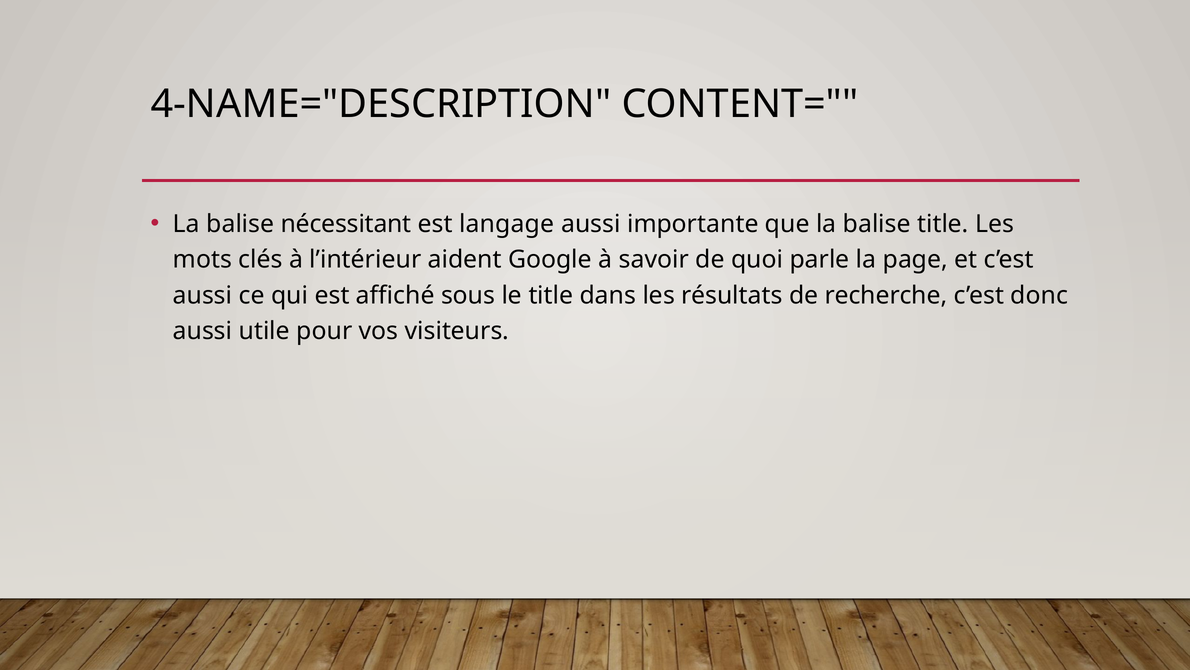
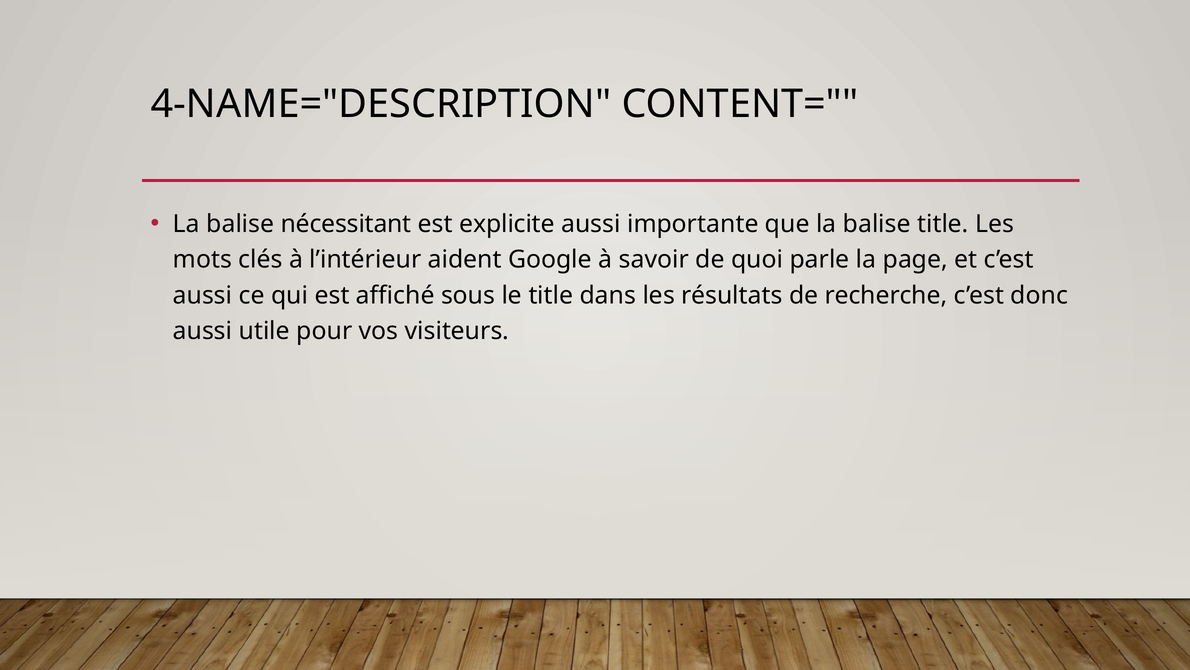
langage: langage -> explicite (507, 224)
